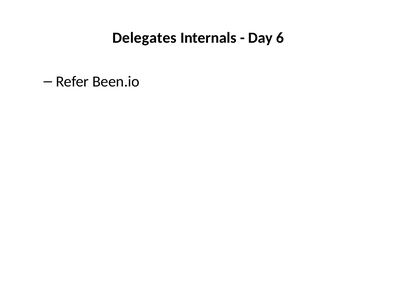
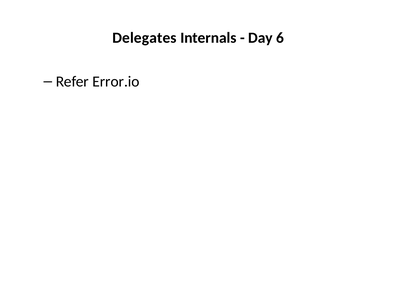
Been.io: Been.io -> Error.io (116, 82)
